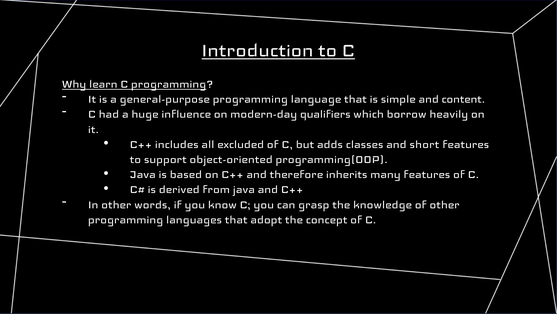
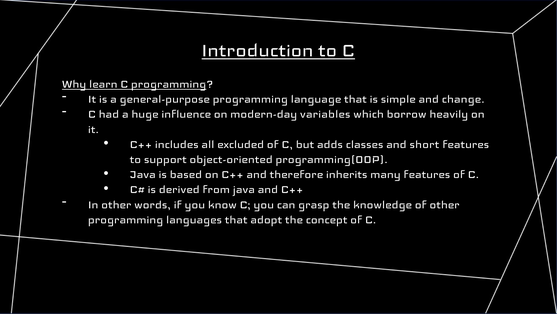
content: content -> change (463, 98)
qualifiers: qualifiers -> variables (325, 113)
